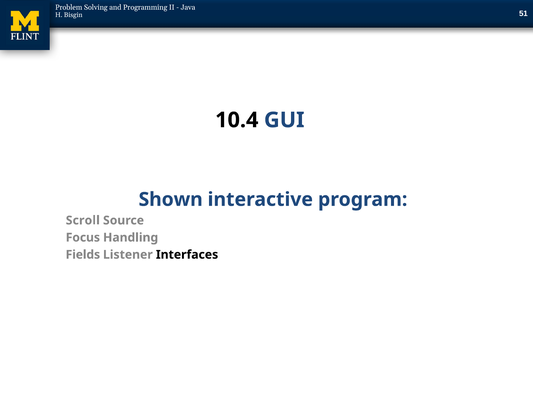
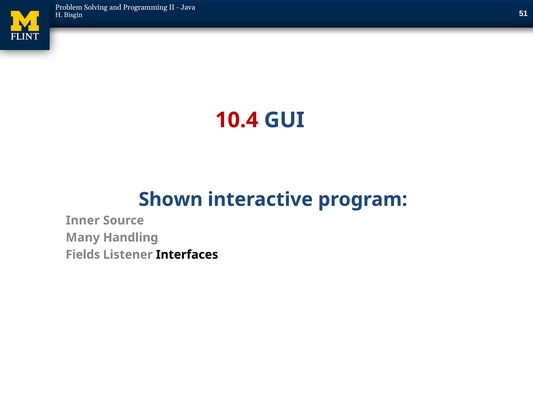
10.4 colour: black -> red (237, 120)
Scroll: Scroll -> Inner (83, 220)
Focus: Focus -> Many (83, 237)
